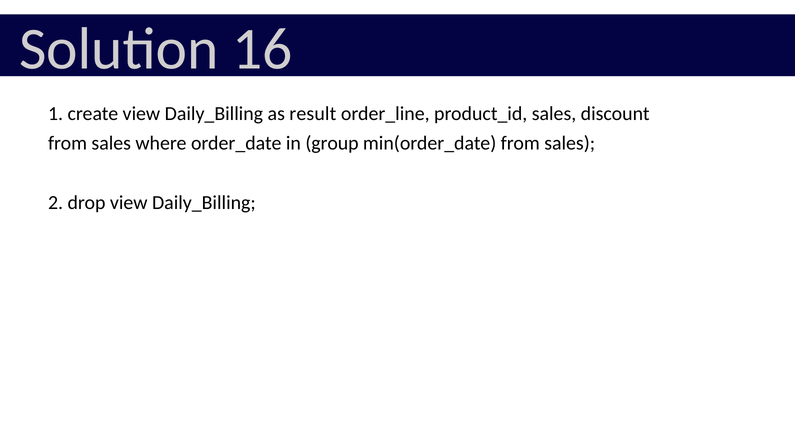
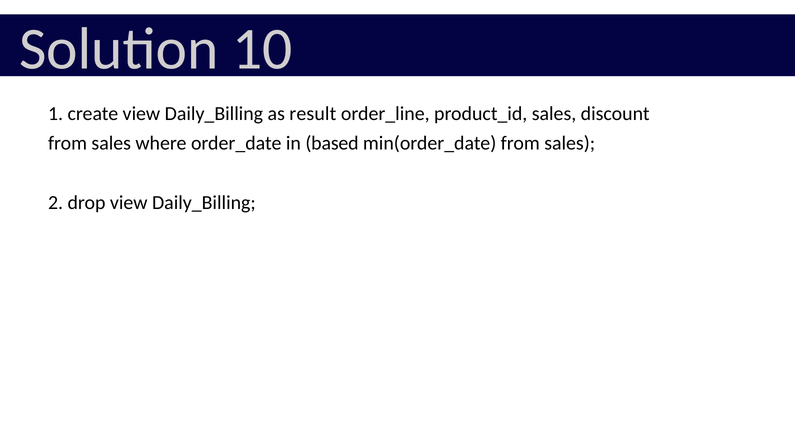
16: 16 -> 10 (262, 49)
group: group -> based (332, 143)
